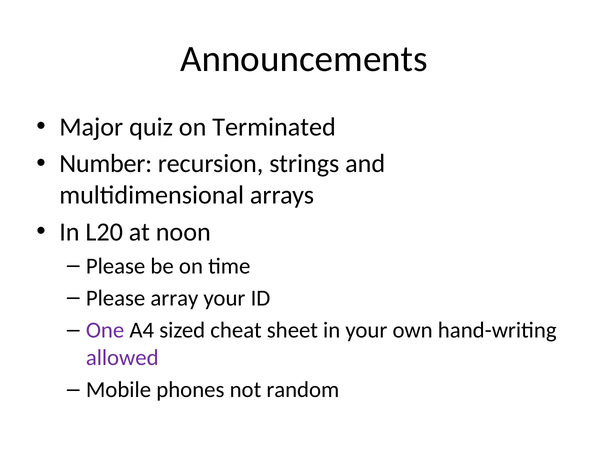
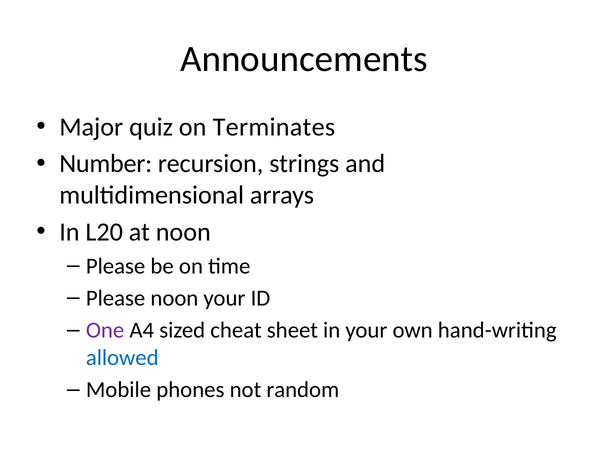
Terminated: Terminated -> Terminates (274, 127)
Please array: array -> noon (174, 298)
allowed colour: purple -> blue (122, 358)
